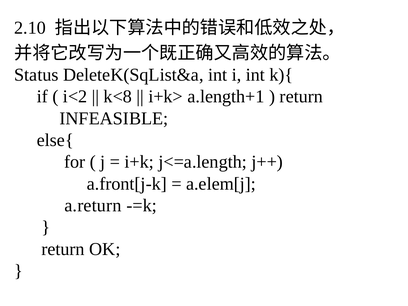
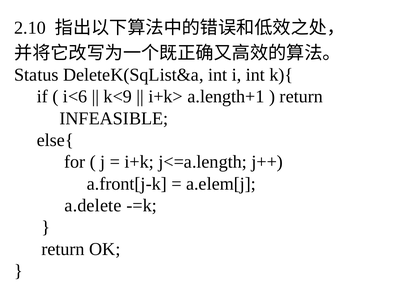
i<2: i<2 -> i<6 (75, 97)
k<8: k<8 -> k<9 (118, 97)
a.return: a.return -> a.delete (93, 206)
